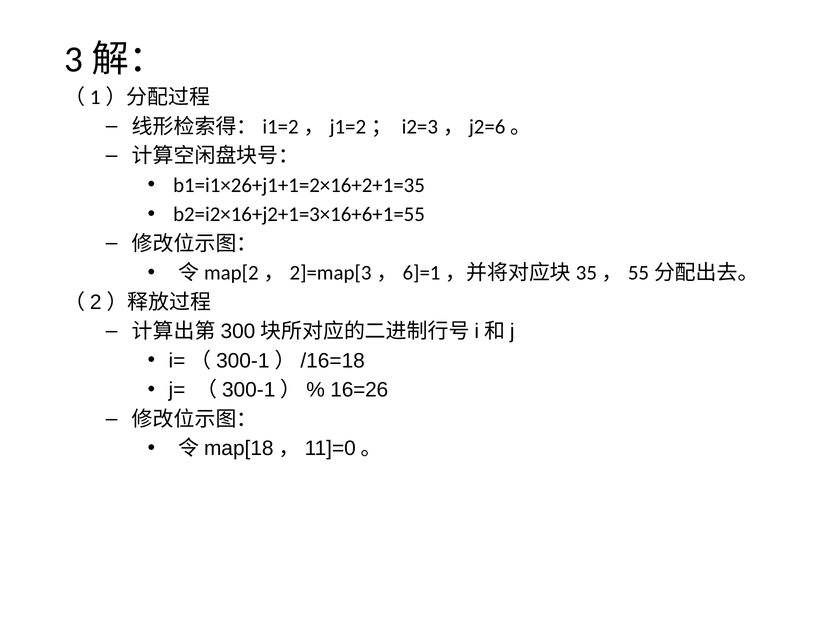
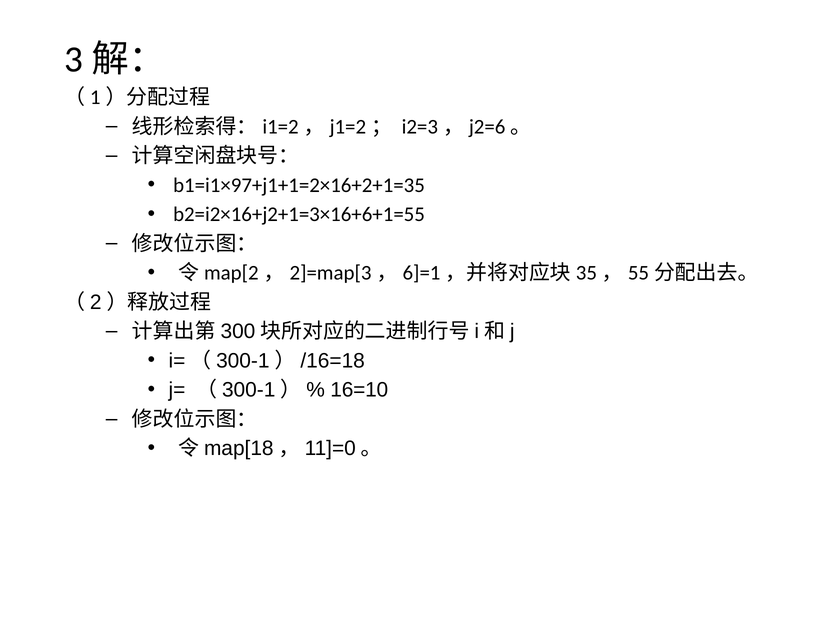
b1=i1×26+j1+1=2×16+2+1=35: b1=i1×26+j1+1=2×16+2+1=35 -> b1=i1×97+j1+1=2×16+2+1=35 (299, 185)
16=26: 16=26 -> 16=10 (359, 390)
